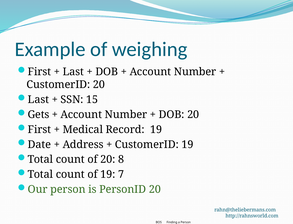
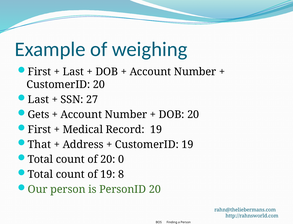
15: 15 -> 27 (92, 100)
Date: Date -> That (39, 145)
8: 8 -> 0 (121, 160)
7: 7 -> 8 (121, 175)
